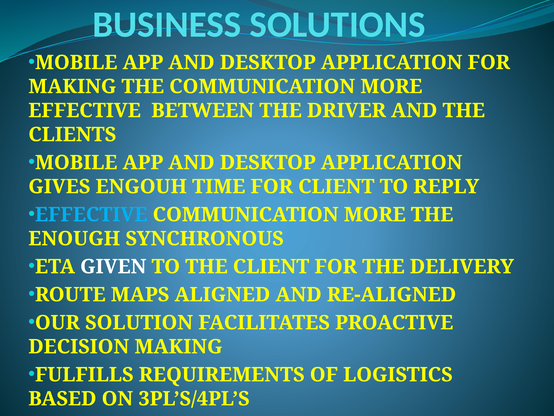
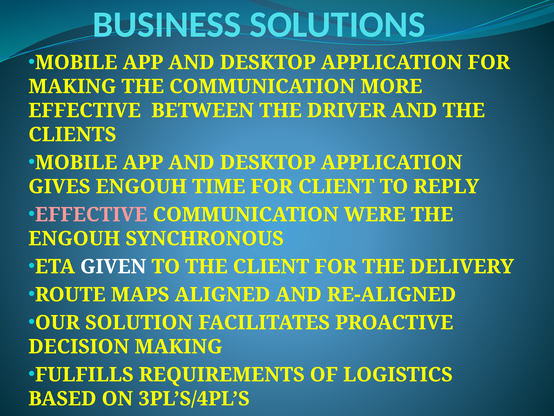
EFFECTIVE colour: light blue -> pink (91, 214)
MORE: MORE -> WERE (375, 214)
ENOUGH: ENOUGH -> ENGOUH (74, 238)
